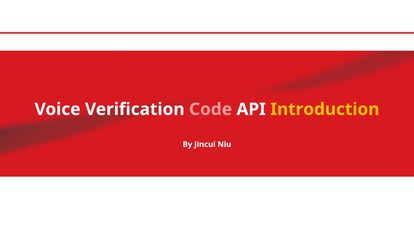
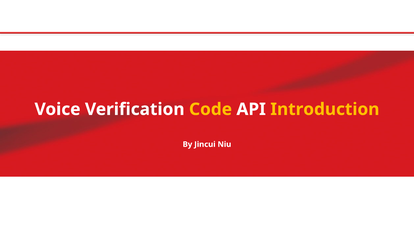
Code colour: pink -> yellow (211, 109)
